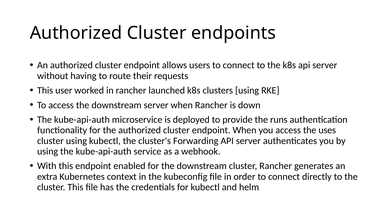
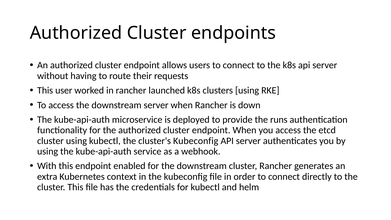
uses: uses -> etcd (327, 130)
cluster's Forwarding: Forwarding -> Kubeconfig (196, 141)
